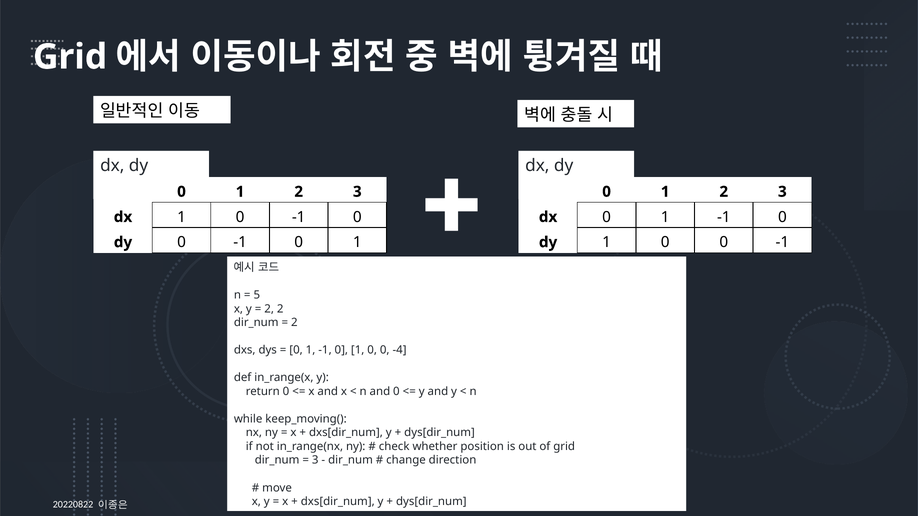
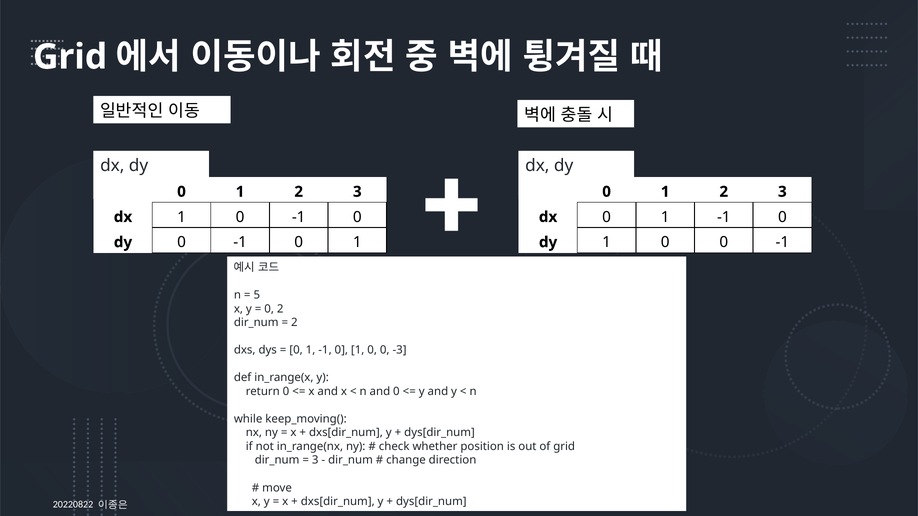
2: 2 -> 0 (269, 309)
-4: -4 -> -3 (400, 350)
